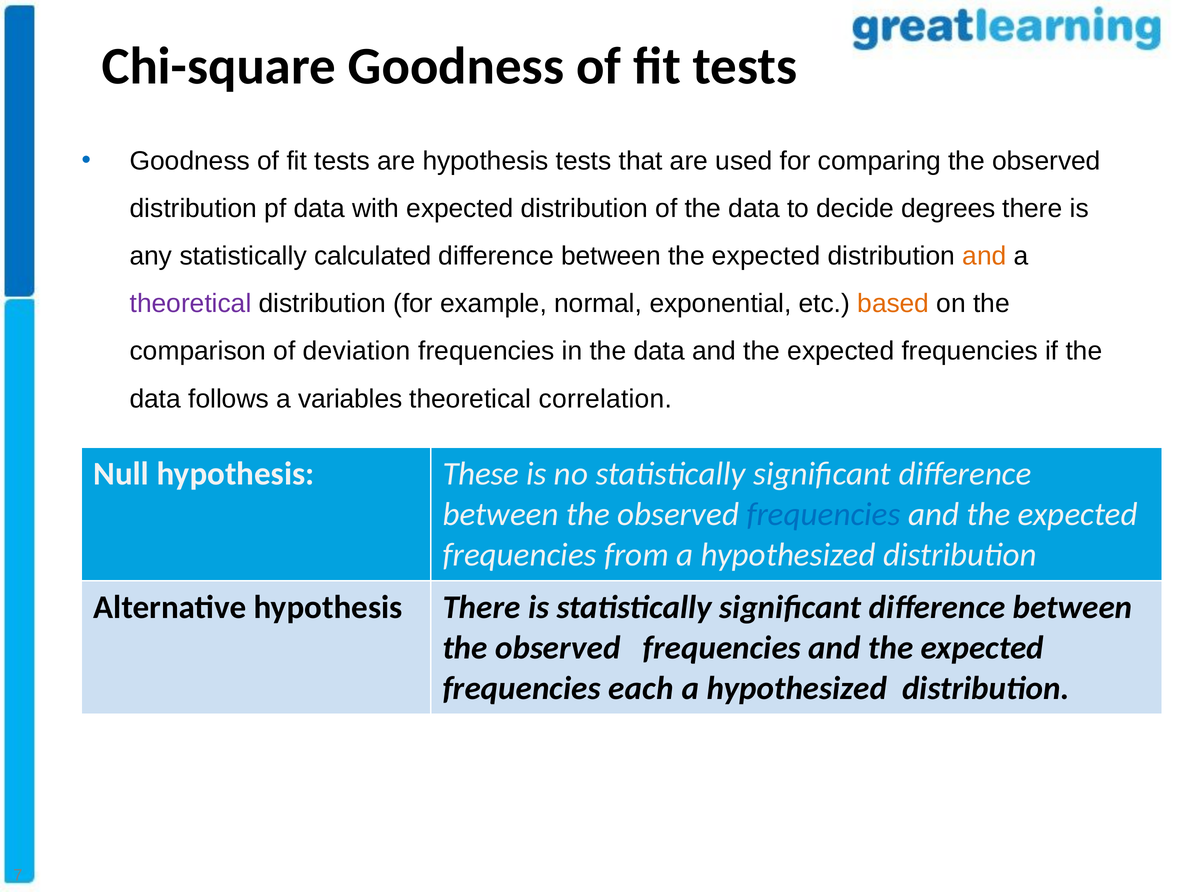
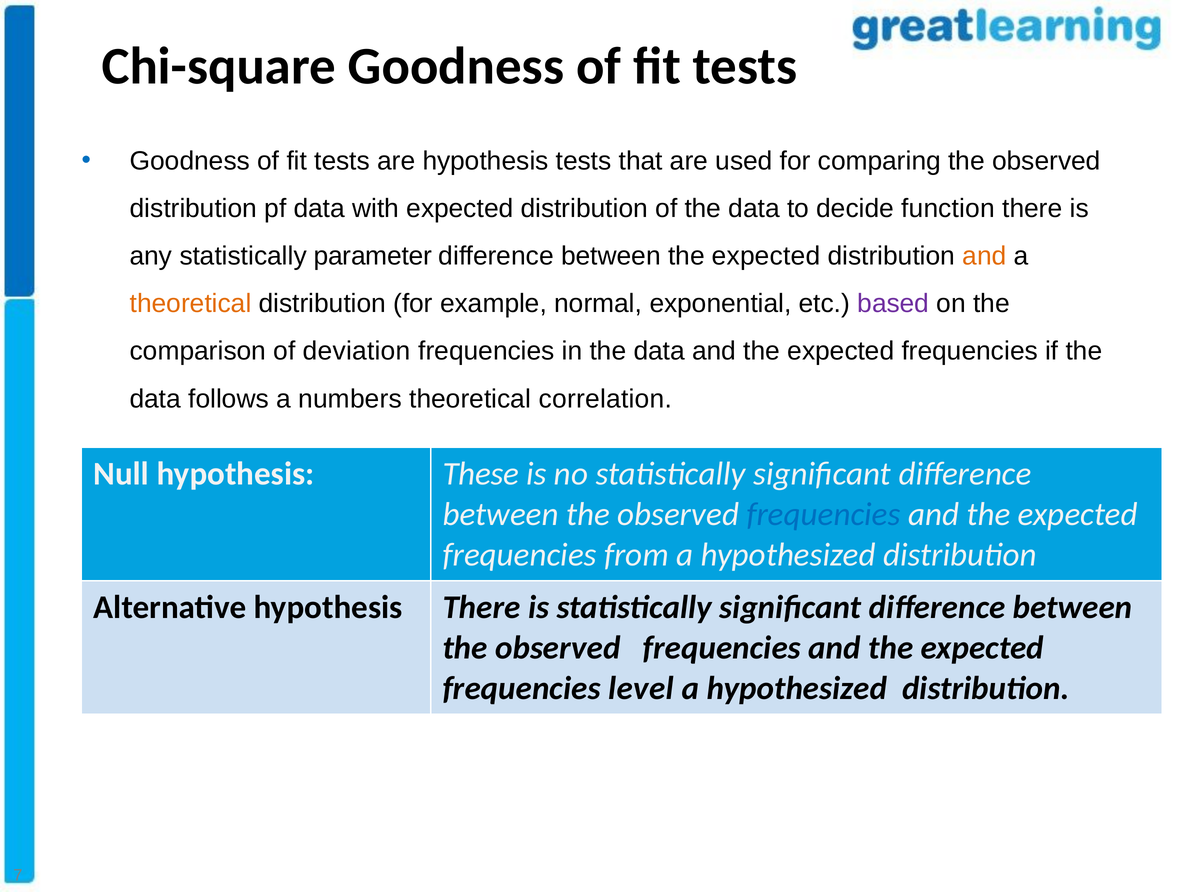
degrees: degrees -> function (948, 209)
calculated: calculated -> parameter (373, 256)
theoretical colour: purple -> orange (191, 304)
based colour: orange -> purple (893, 304)
variables: variables -> numbers (350, 399)
each: each -> level (641, 689)
